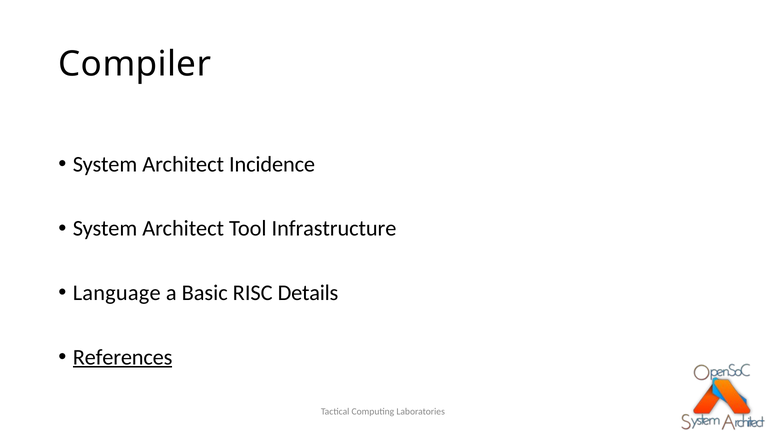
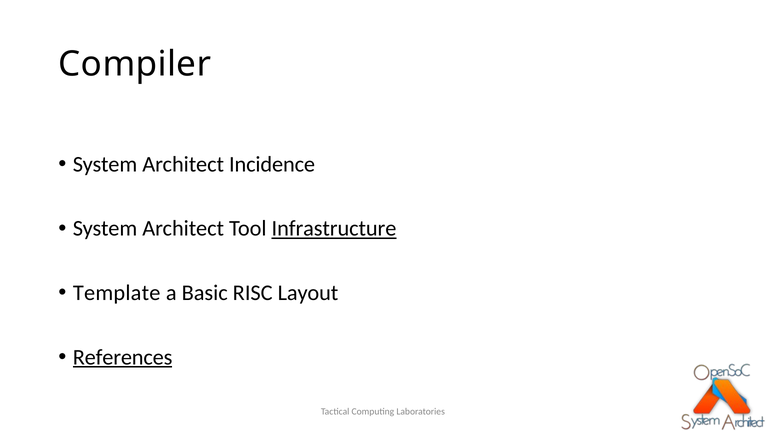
Infrastructure underline: none -> present (334, 229)
Language: Language -> Template (117, 293)
Details: Details -> Layout (308, 293)
